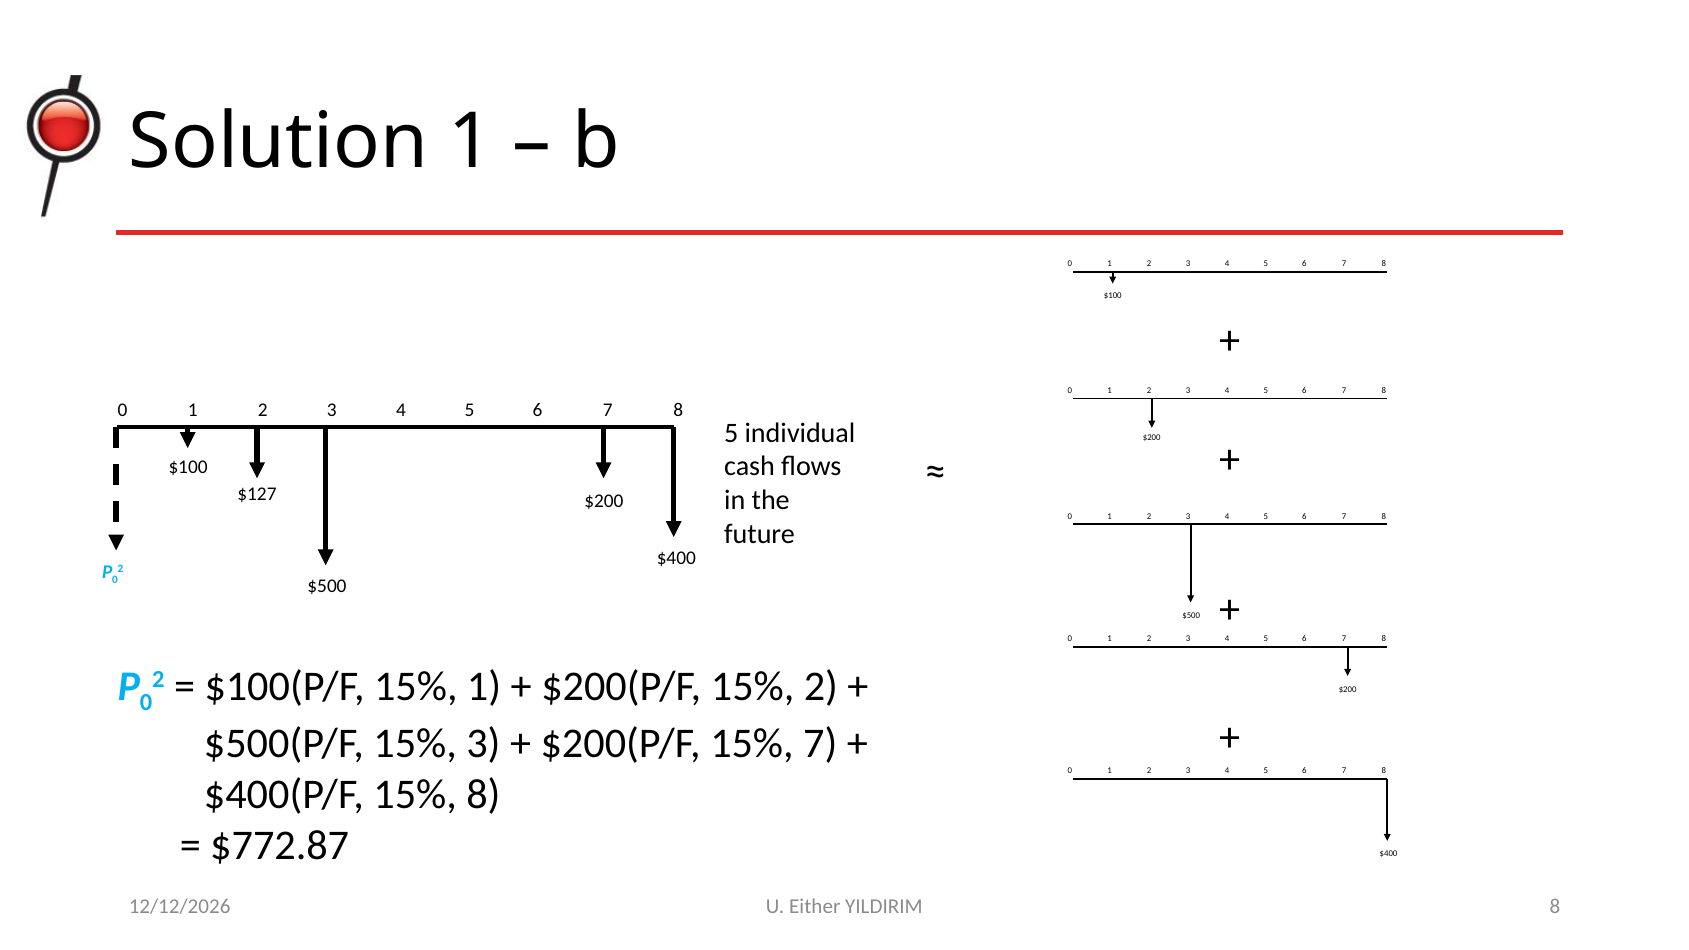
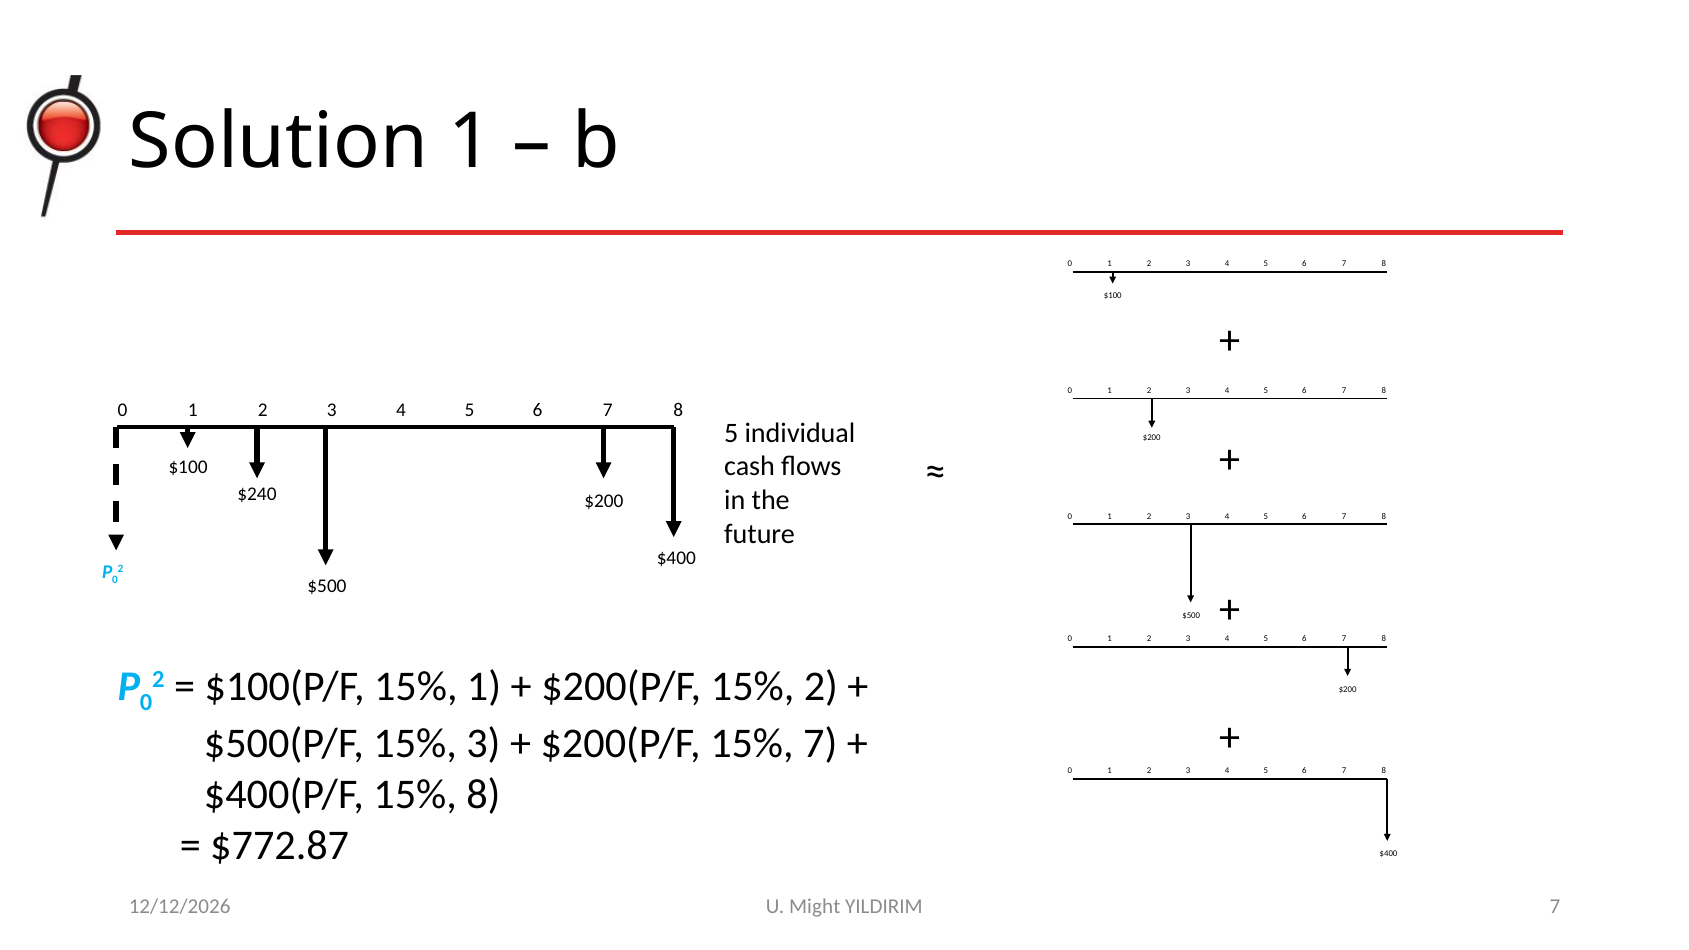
$127: $127 -> $240 (257, 494)
Either: Either -> Might (815, 907)
YILDIRIM 8: 8 -> 7 (1555, 907)
